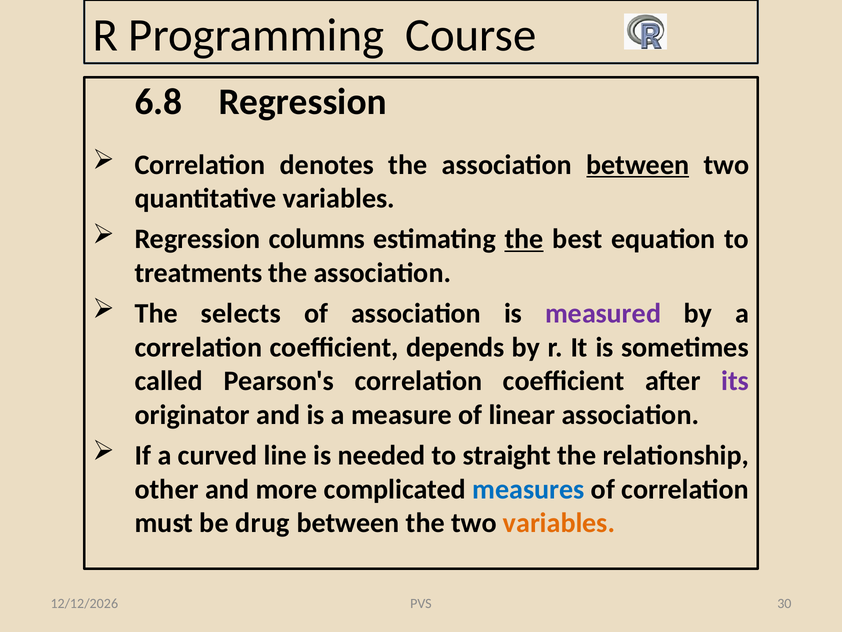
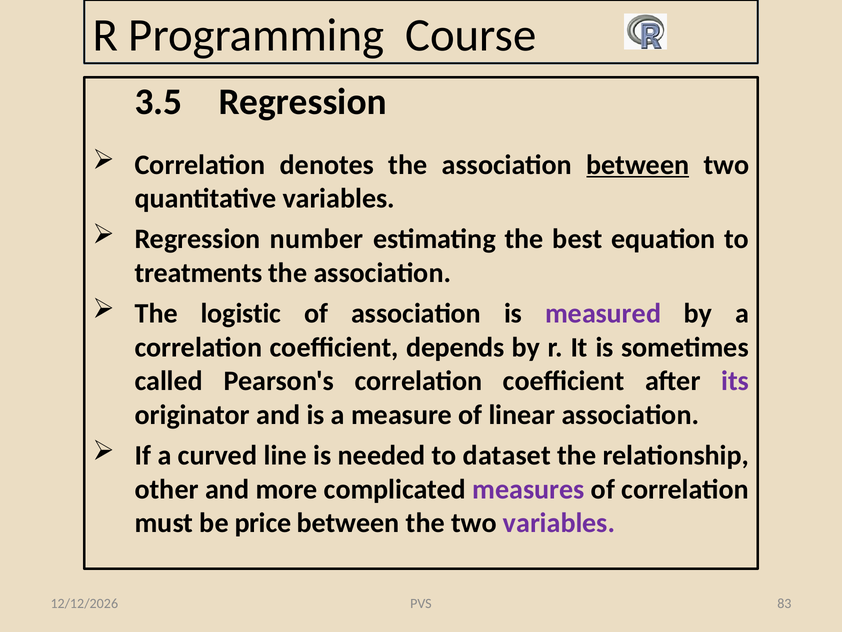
6.8: 6.8 -> 3.5 (158, 102)
columns: columns -> number (317, 239)
the underline: present -> none (524, 239)
selects: selects -> logistic (241, 313)
straight: straight -> dataset (507, 455)
measures colour: blue -> purple (528, 489)
drug: drug -> price (263, 523)
variables colour: orange -> purple (559, 523)
30: 30 -> 83 (784, 603)
